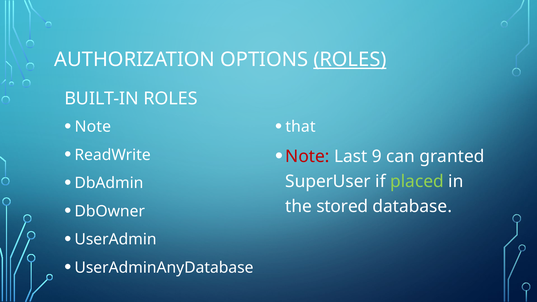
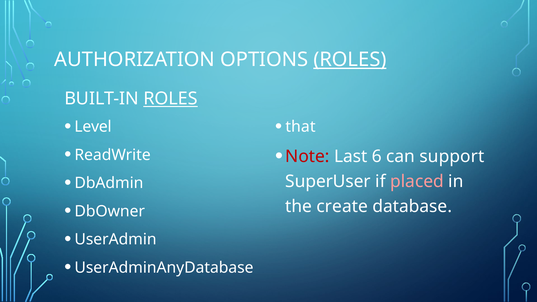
ROLES underline: none -> present (171, 99)
Note: Note -> Level (93, 127)
9: 9 -> 6 (377, 156)
granted: granted -> support (452, 156)
placed colour: light green -> pink (417, 181)
stored: stored -> create (342, 206)
